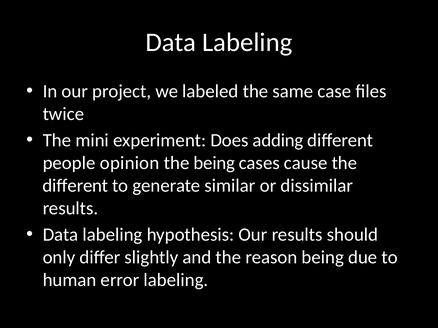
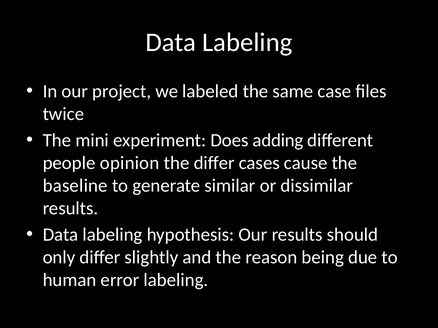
the being: being -> differ (214, 163)
different: different -> baseline (75, 186)
